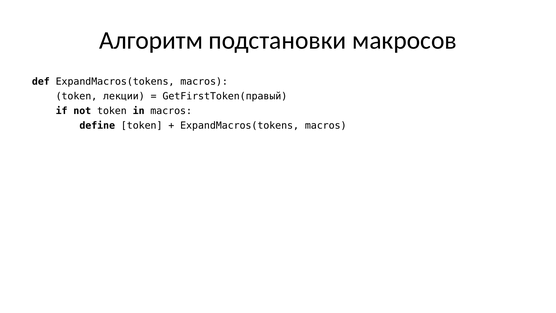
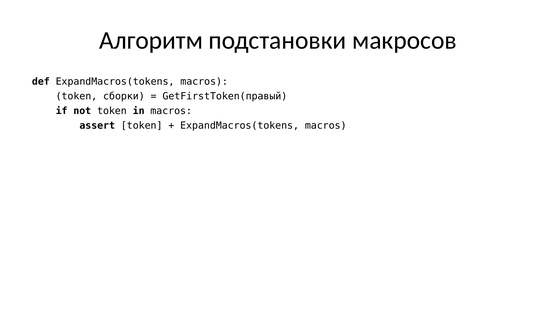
лекции: лекции -> сборки (124, 96)
define: define -> assert (97, 125)
